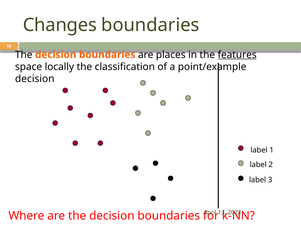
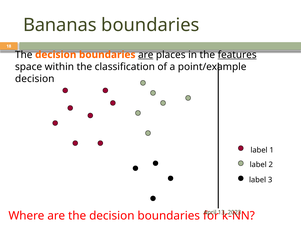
Changes: Changes -> Bananas (60, 25)
are underline: none -> present (146, 55)
locally: locally -> within (59, 67)
